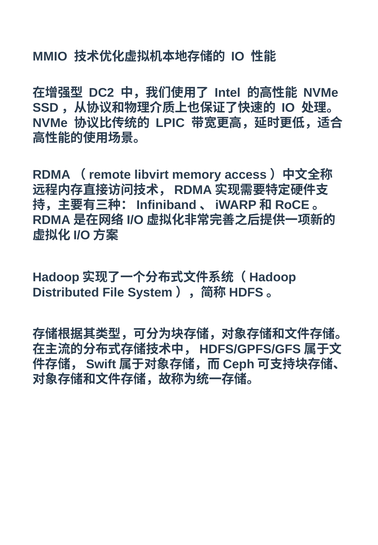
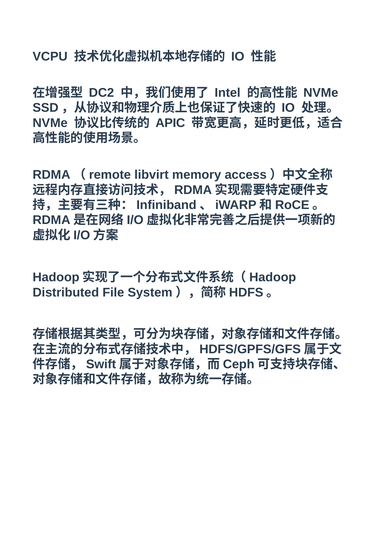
MMIO: MMIO -> VCPU (50, 56)
LPIC: LPIC -> APIC (170, 123)
